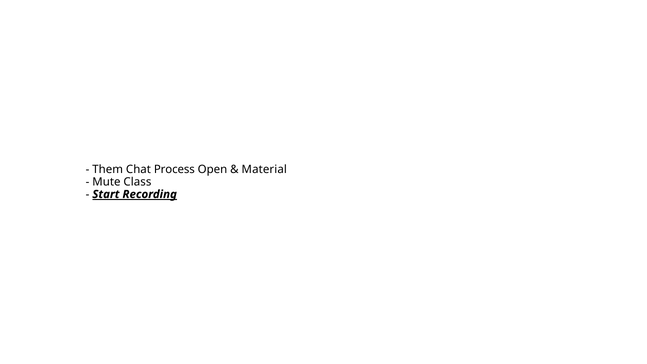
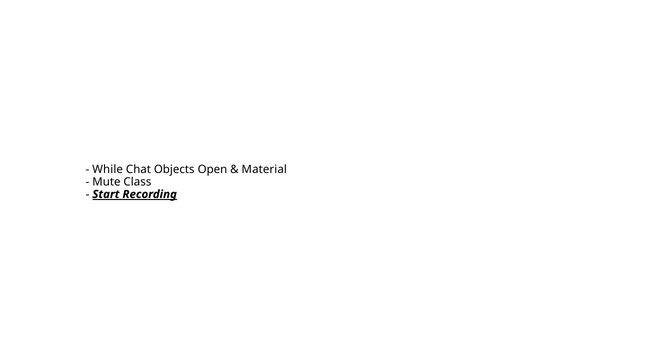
Them: Them -> While (108, 169)
Process: Process -> Objects (174, 169)
